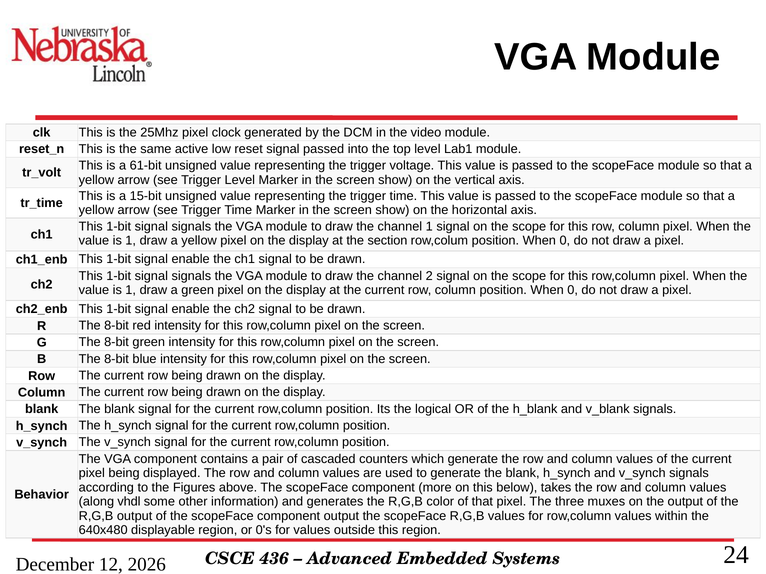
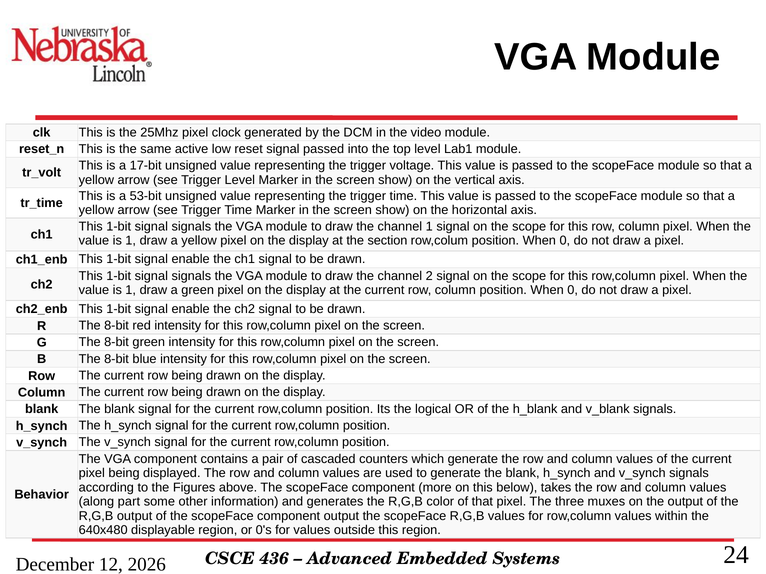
61-bit: 61-bit -> 17-bit (146, 166)
15-bit: 15-bit -> 53-bit (146, 196)
vhdl: vhdl -> part (129, 502)
